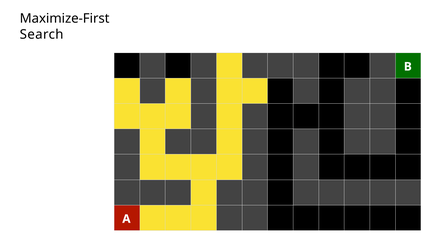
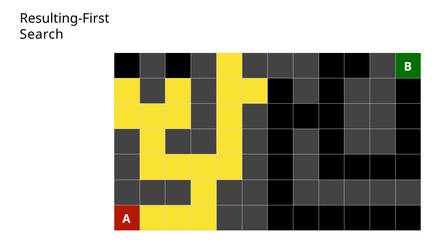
Maximize-First: Maximize-First -> Resulting-First (65, 19)
